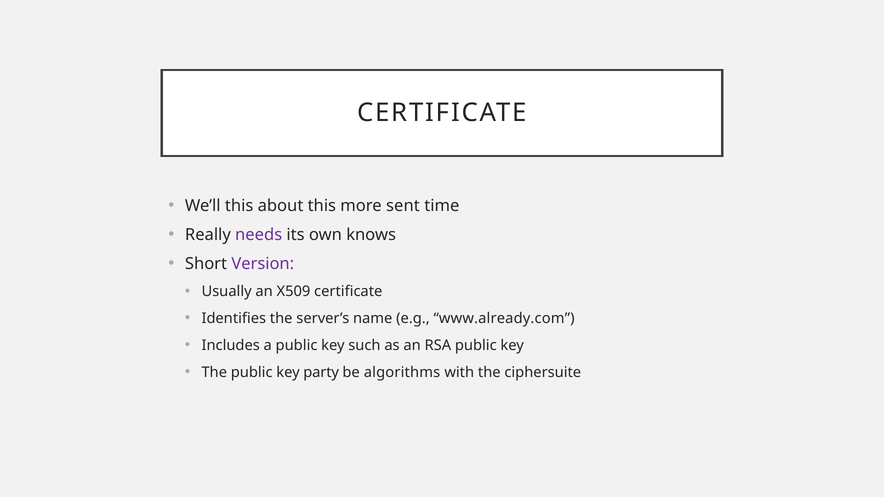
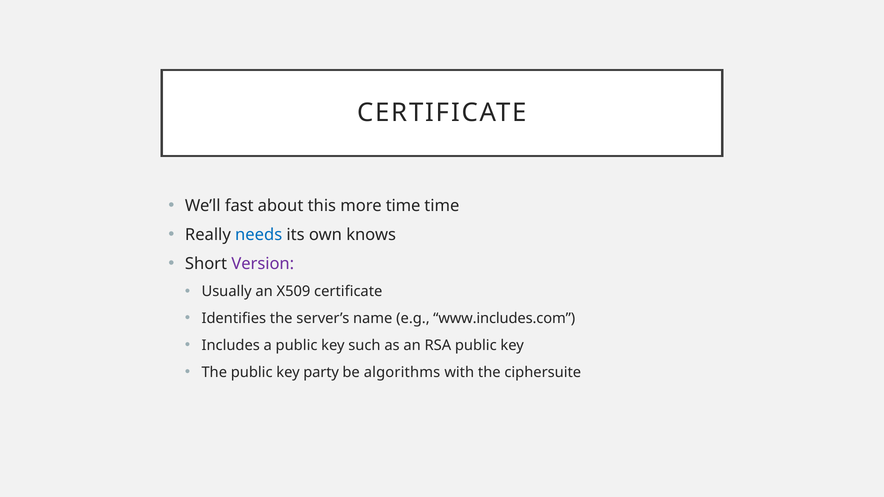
We’ll this: this -> fast (239, 206)
more sent: sent -> time (403, 206)
needs colour: purple -> blue (259, 235)
www.already.com: www.already.com -> www.includes.com (504, 319)
